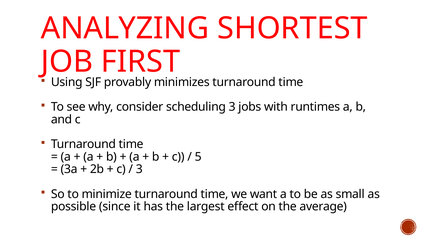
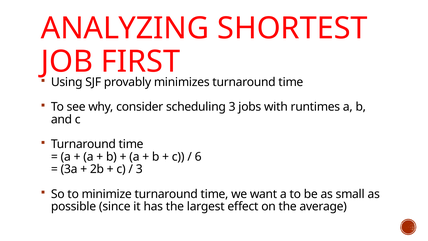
5: 5 -> 6 (198, 157)
